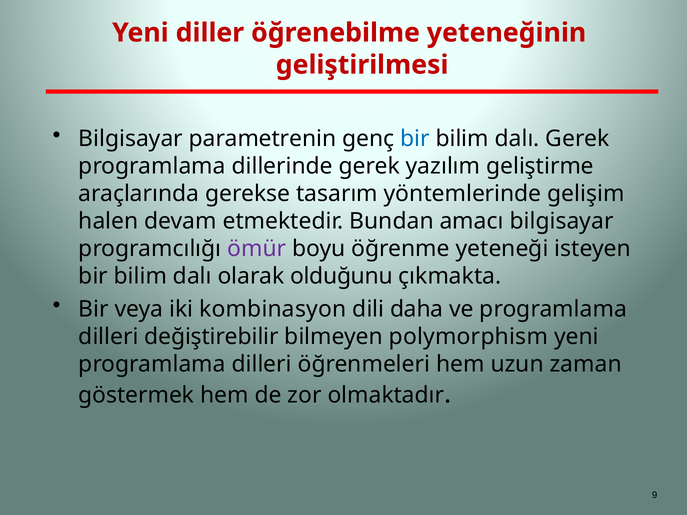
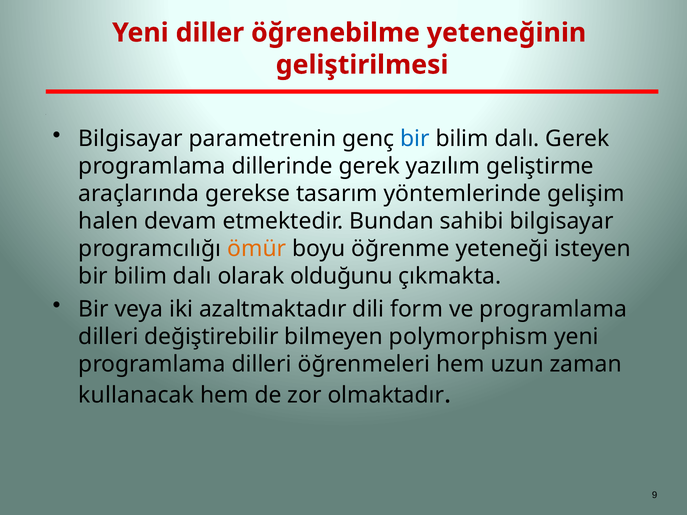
amacı: amacı -> sahibi (472, 221)
ömür colour: purple -> orange (257, 249)
kombinasyon: kombinasyon -> azaltmaktadır (273, 309)
daha: daha -> form (417, 309)
göstermek: göstermek -> kullanacak (136, 395)
